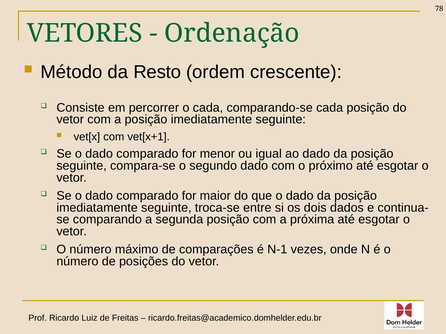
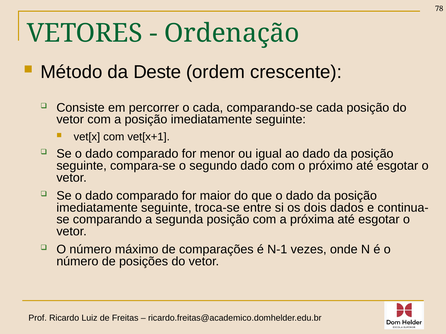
Resto: Resto -> Deste (157, 72)
